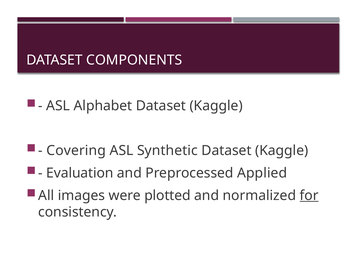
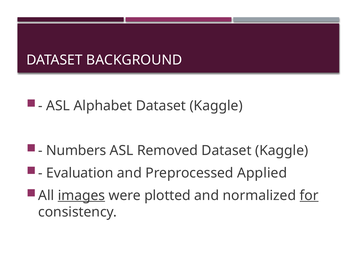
COMPONENTS: COMPONENTS -> BACKGROUND (134, 60)
Covering: Covering -> Numbers (76, 151)
Synthetic: Synthetic -> Removed (167, 151)
images underline: none -> present (81, 195)
